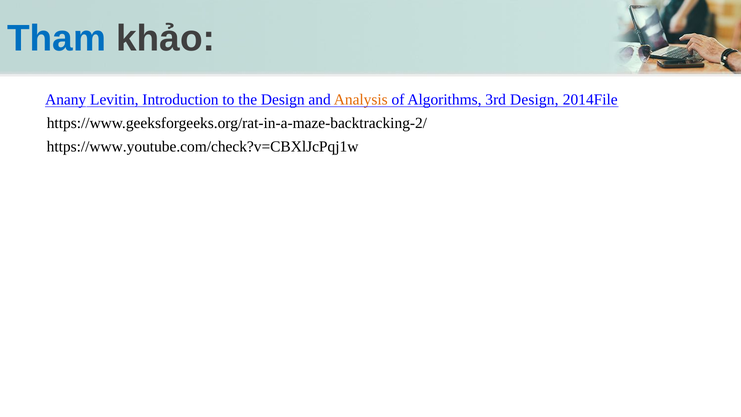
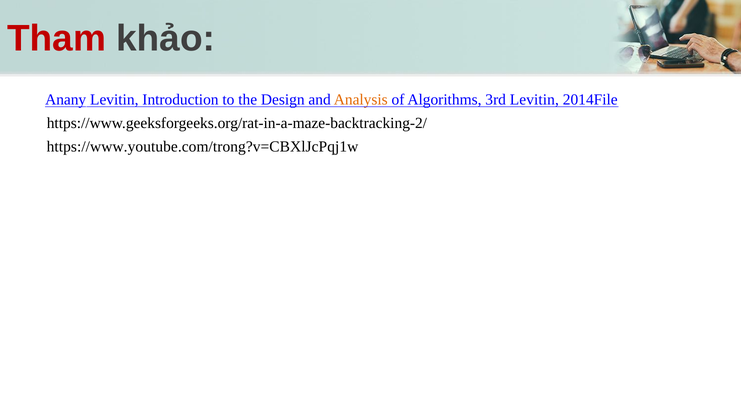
Tham colour: blue -> red (57, 38)
3rd Design: Design -> Levitin (534, 100)
https://www.youtube.com/check?v=CBXlJcPqj1w: https://www.youtube.com/check?v=CBXlJcPqj1w -> https://www.youtube.com/trong?v=CBXlJcPqj1w (203, 147)
